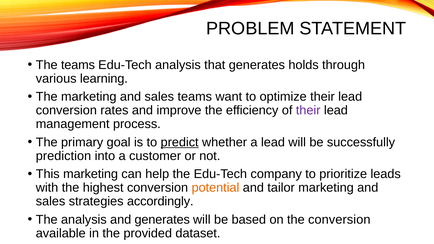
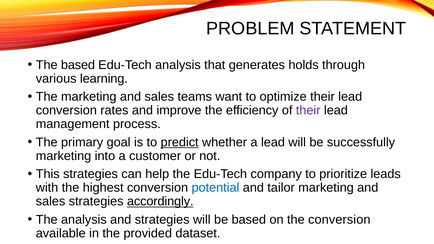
The teams: teams -> based (78, 65)
prediction: prediction -> marketing (64, 156)
This marketing: marketing -> strategies (91, 174)
potential colour: orange -> blue (215, 188)
accordingly underline: none -> present (160, 202)
and generates: generates -> strategies (162, 220)
